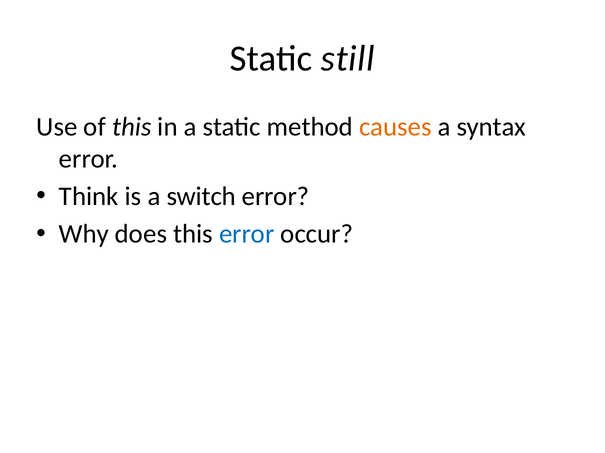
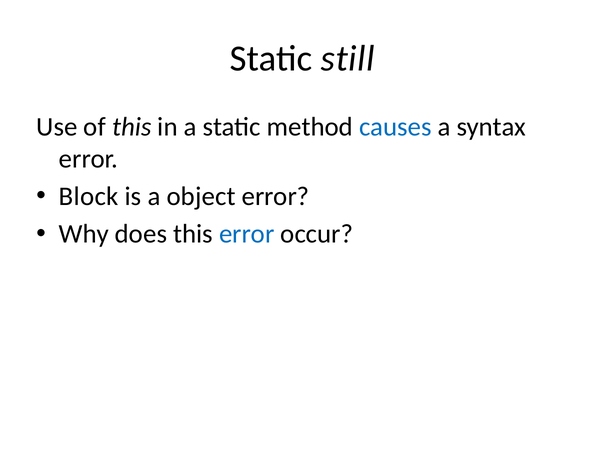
causes colour: orange -> blue (395, 127)
Think: Think -> Block (89, 197)
switch: switch -> object (201, 197)
